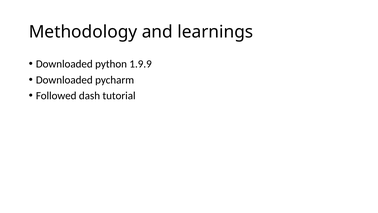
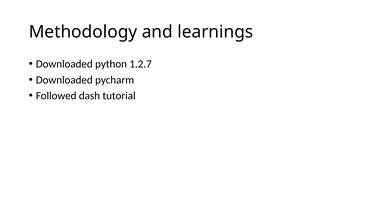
1.9.9: 1.9.9 -> 1.2.7 (141, 64)
